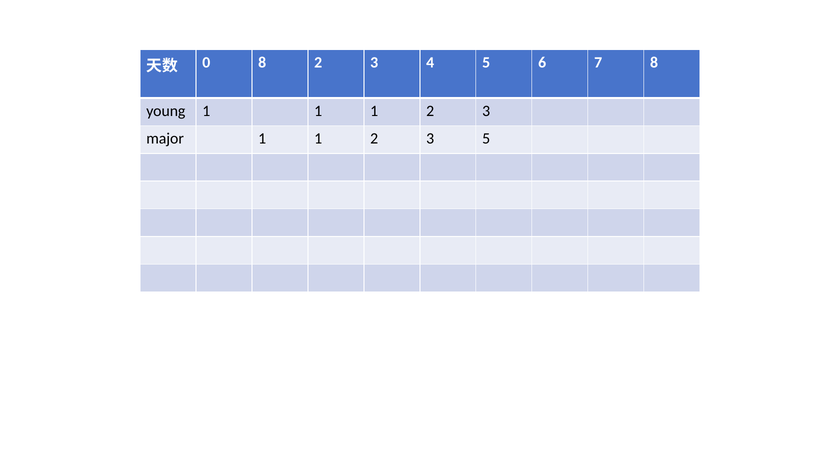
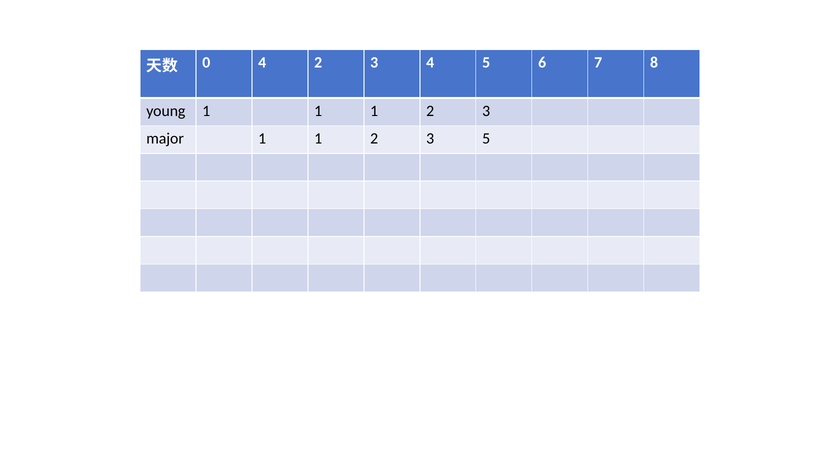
0 8: 8 -> 4 (262, 63)
